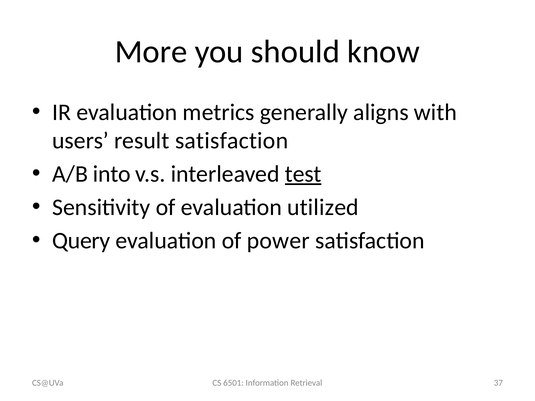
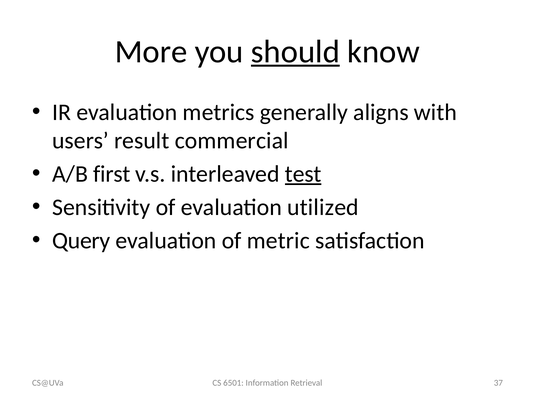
should underline: none -> present (295, 52)
result satisfaction: satisfaction -> commercial (232, 141)
into: into -> first (112, 174)
power: power -> metric (278, 241)
